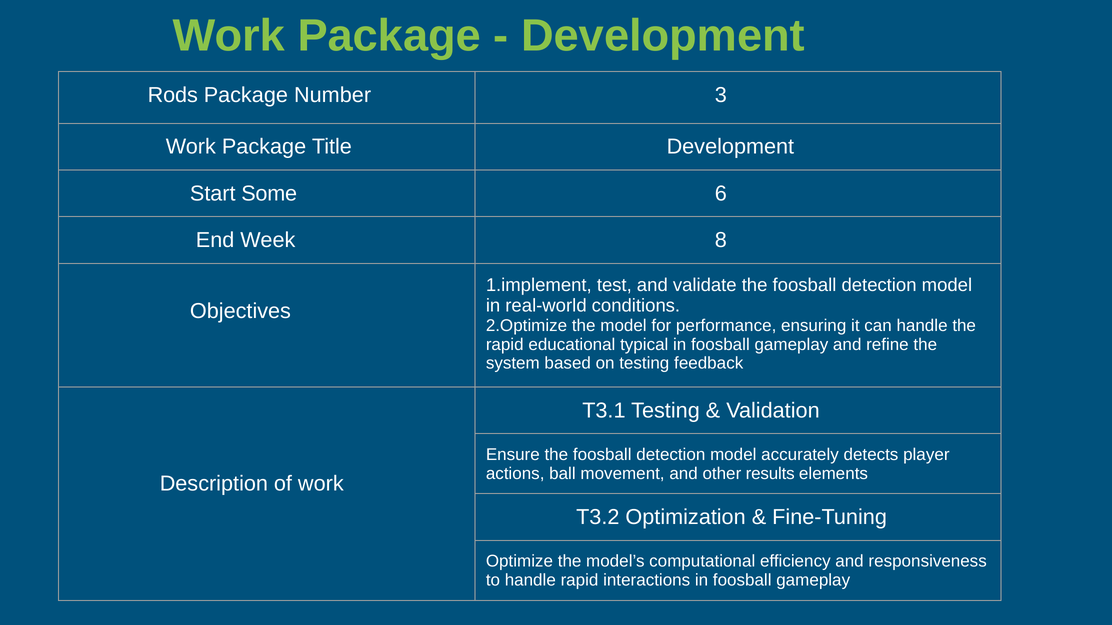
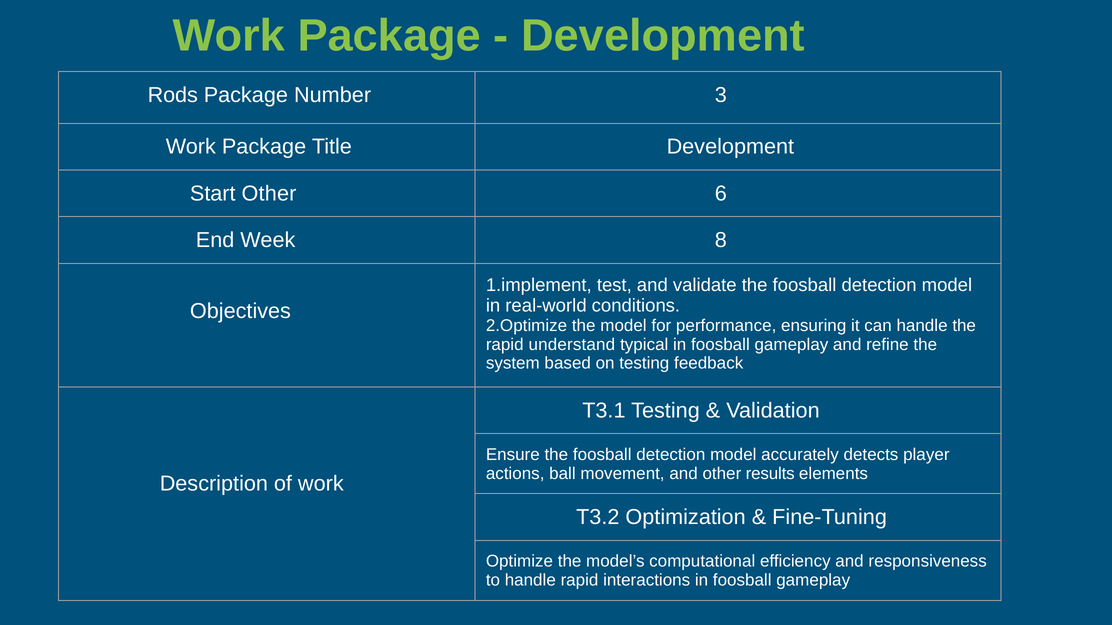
Start Some: Some -> Other (269, 194)
educational: educational -> understand (572, 345)
